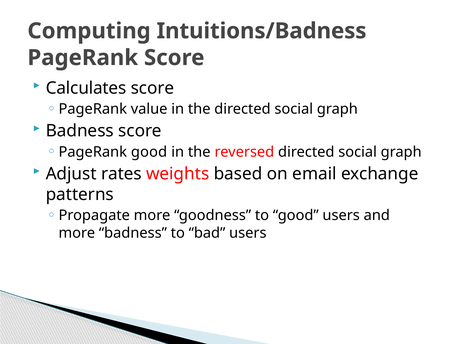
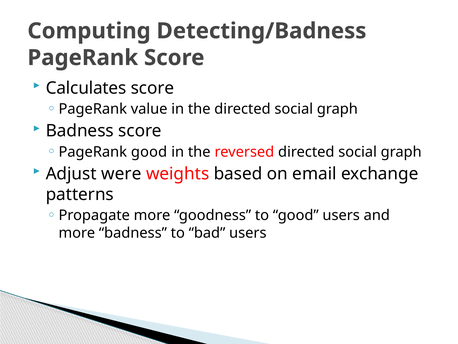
Intuitions/Badness: Intuitions/Badness -> Detecting/Badness (261, 31)
rates: rates -> were (121, 174)
